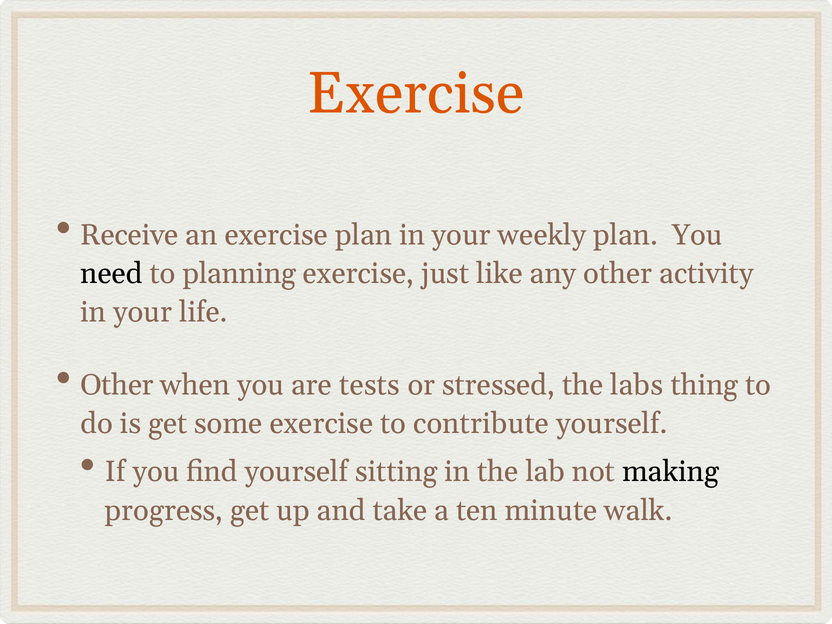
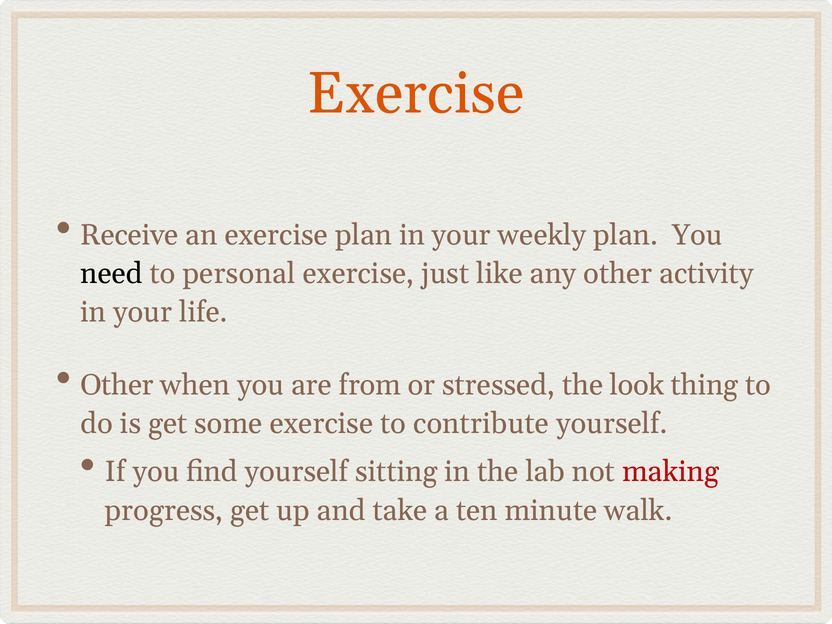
planning: planning -> personal (239, 274)
tests: tests -> from (370, 385)
labs: labs -> look (637, 385)
making colour: black -> red (671, 472)
